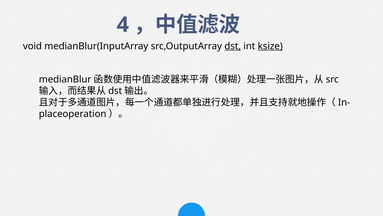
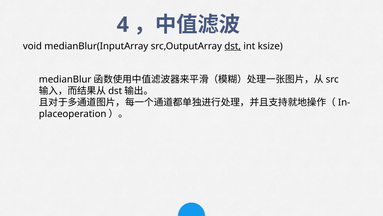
ksize underline: present -> none (270, 46)
